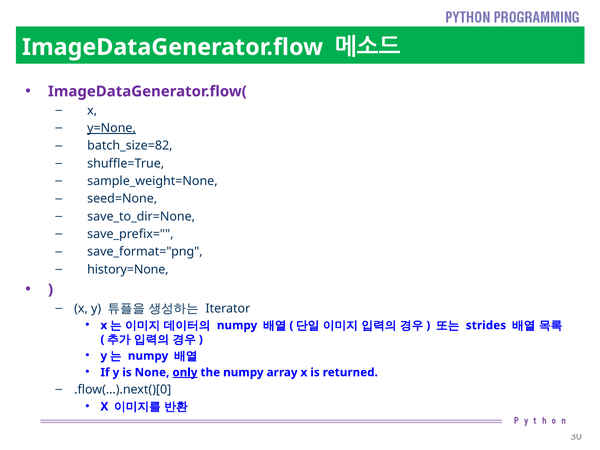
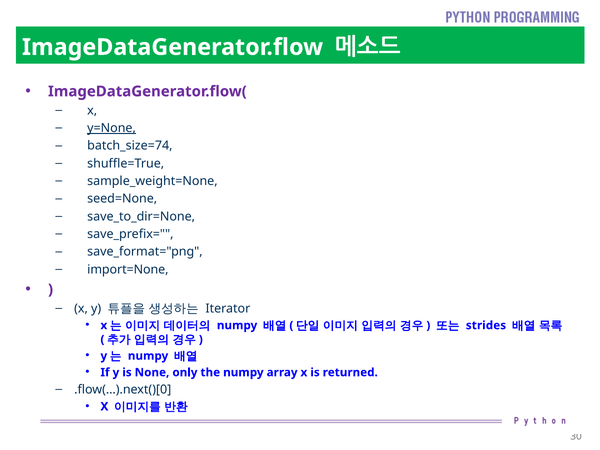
batch_size=82: batch_size=82 -> batch_size=74 (130, 146)
history=None: history=None -> import=None (128, 269)
only underline: present -> none (185, 372)
